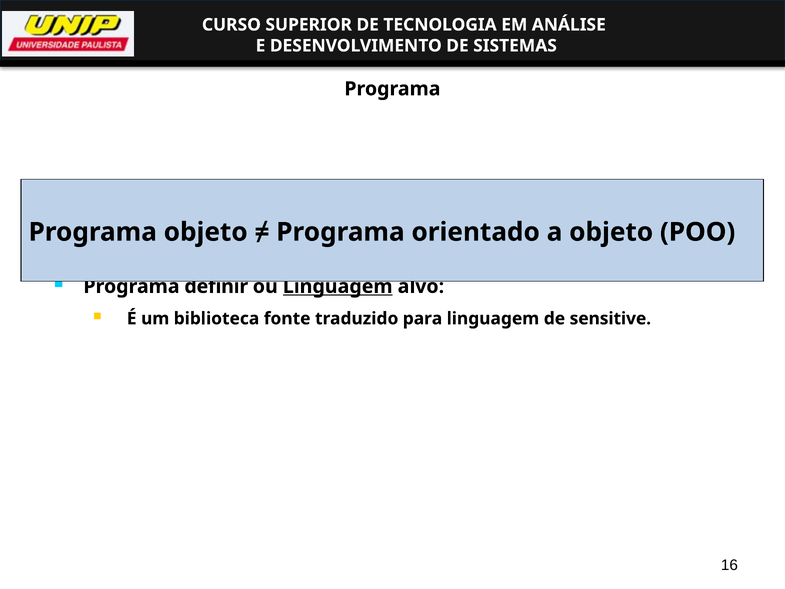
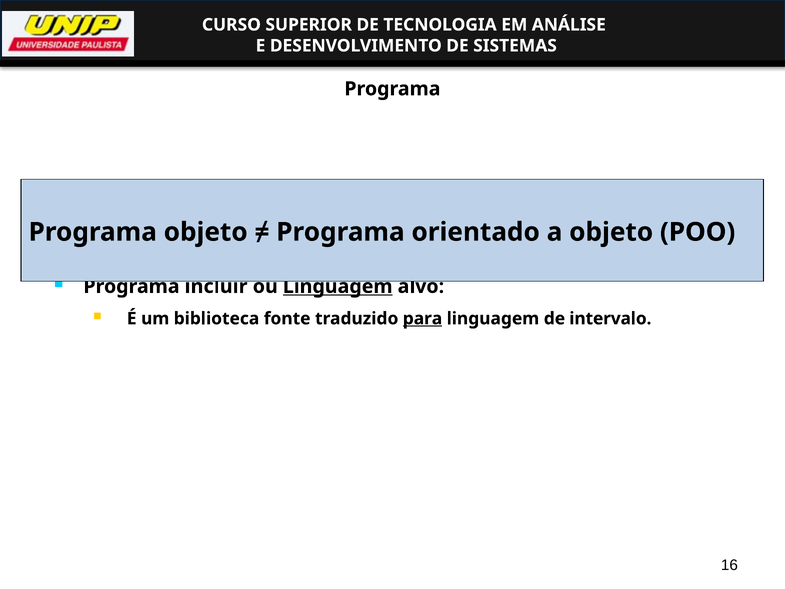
definir: definir -> incluir (216, 286)
para underline: none -> present (422, 318)
sensitive: sensitive -> intervalo (610, 318)
